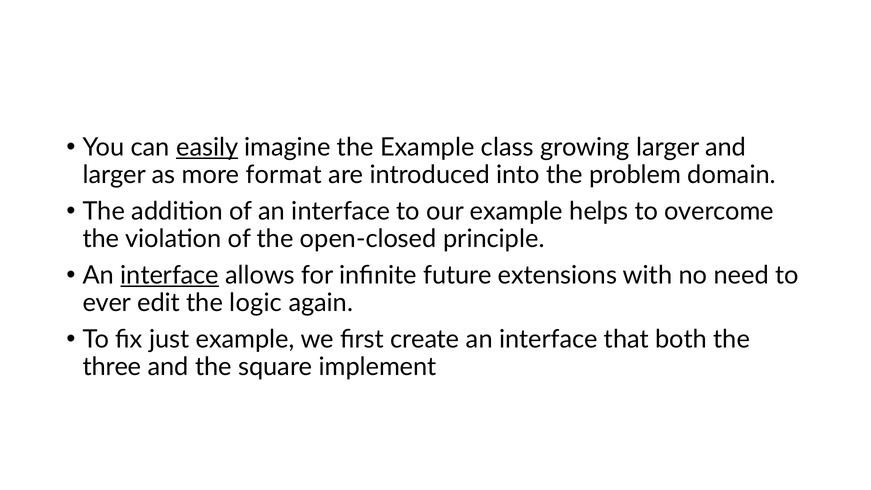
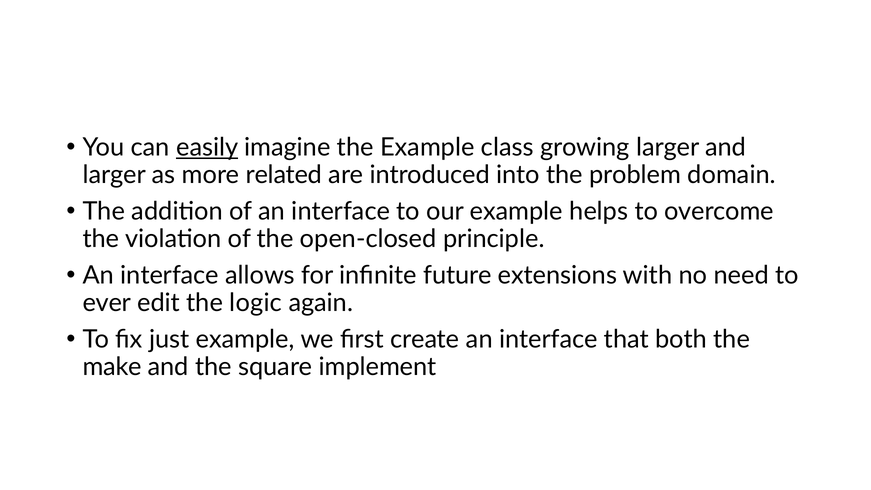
format: format -> related (284, 175)
interface underline: present -> none (170, 275)
three: three -> make (112, 367)
